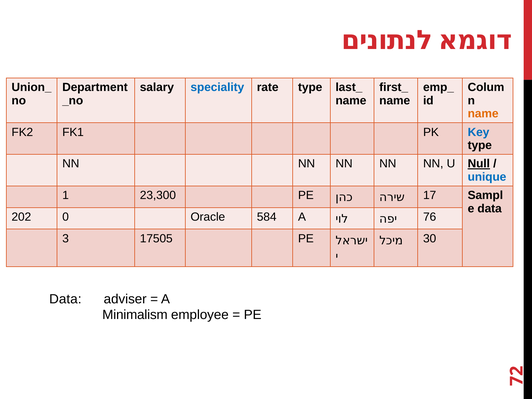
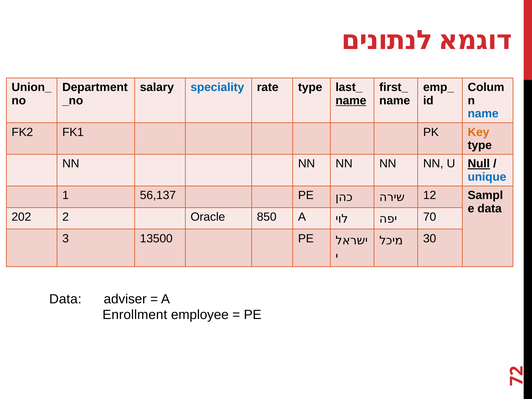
name underline: none -> present (351, 101)
name colour: orange -> blue (483, 114)
Key colour: blue -> orange (479, 132)
23,300: 23,300 -> 56,137 (158, 195)
17: 17 -> 12 (430, 195)
202 0: 0 -> 2 (66, 217)
584: 584 -> 850 (267, 217)
76: 76 -> 70 (430, 217)
17505: 17505 -> 13500 (156, 238)
Minimalism: Minimalism -> Enrollment (135, 315)
